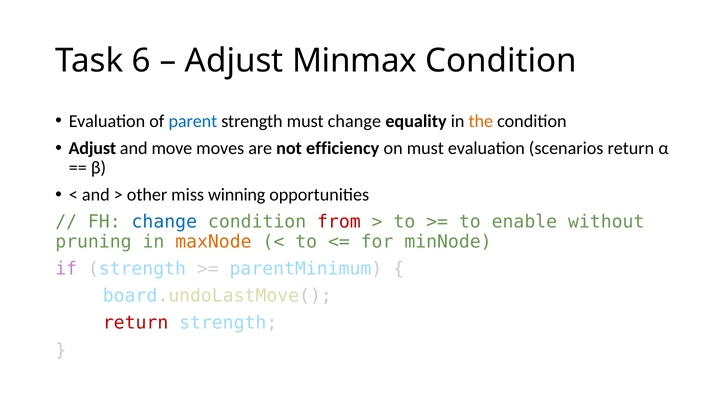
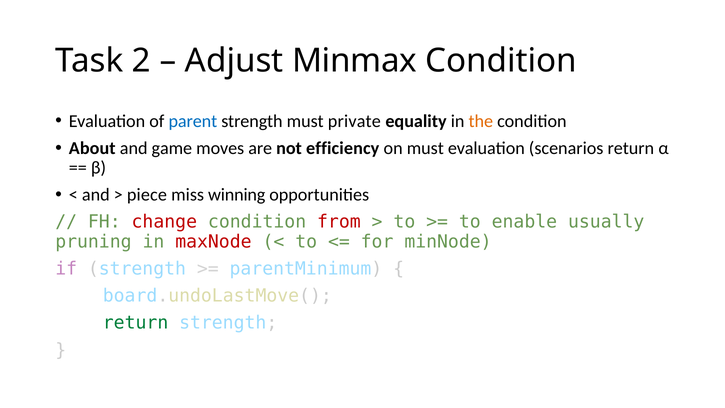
6: 6 -> 2 (141, 61)
must change: change -> private (354, 121)
Adjust: Adjust -> About (92, 148)
move: move -> game (172, 148)
other: other -> piece (147, 195)
change colour: blue -> red (164, 222)
without: without -> usually (606, 222)
maxNode colour: orange -> red (213, 241)
return colour: red -> green (136, 323)
